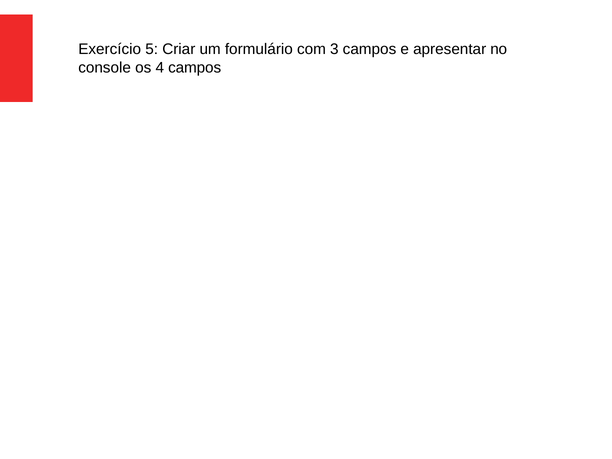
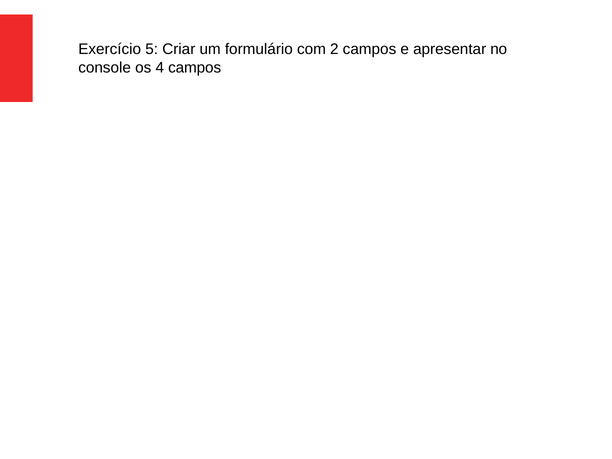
3: 3 -> 2 (334, 49)
